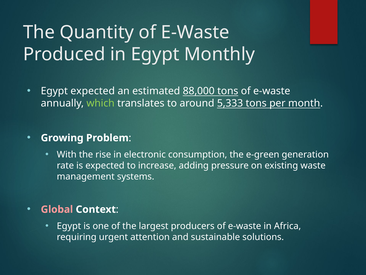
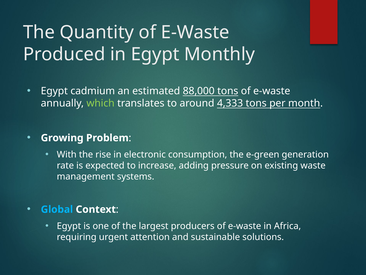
Egypt expected: expected -> cadmium (93, 91)
5,333: 5,333 -> 4,333 (230, 103)
Global colour: pink -> light blue (57, 209)
